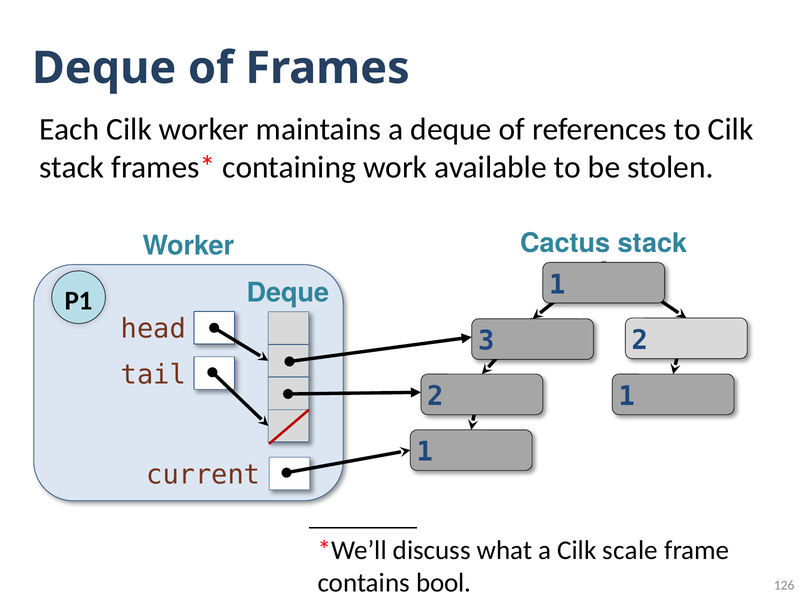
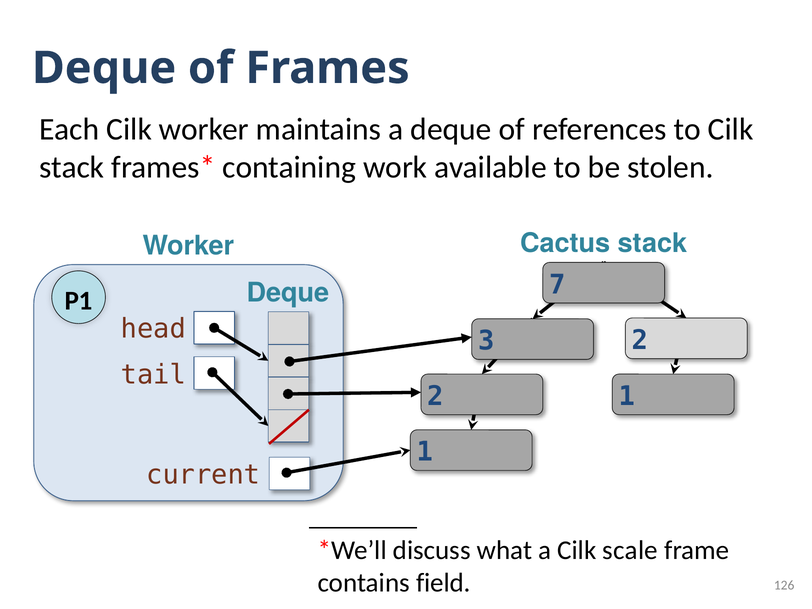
Deque 1: 1 -> 7 (557, 285)
bool: bool -> field (443, 583)
